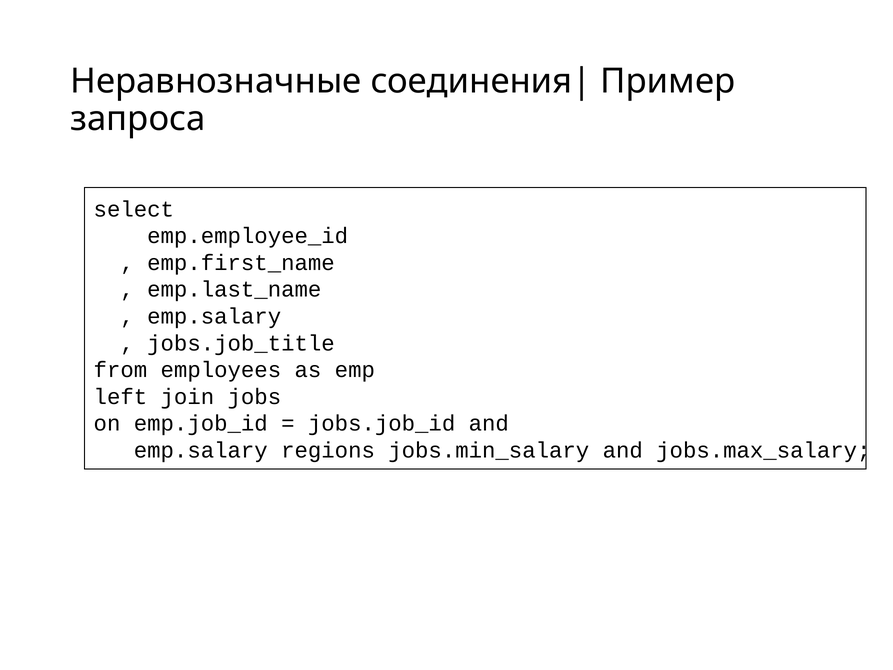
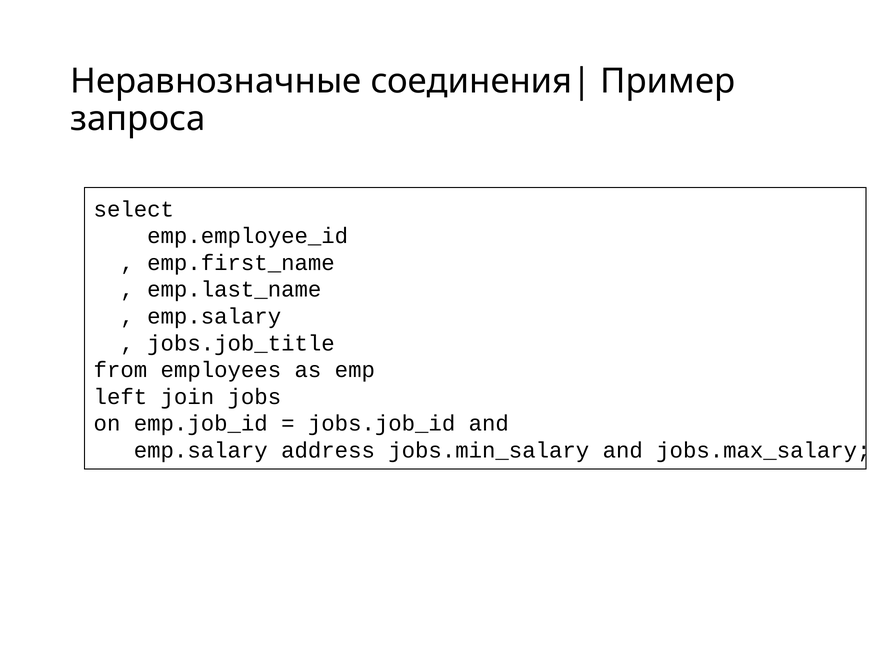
regions: regions -> address (328, 450)
